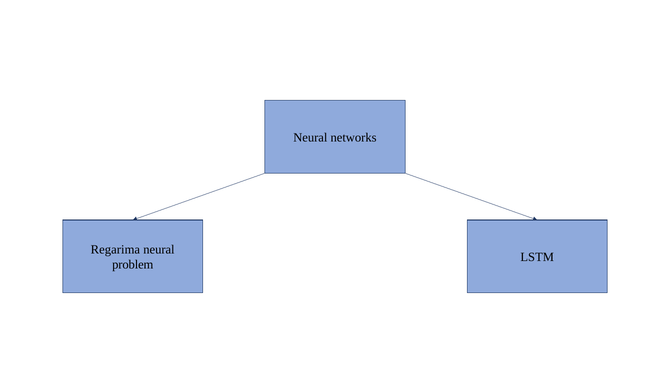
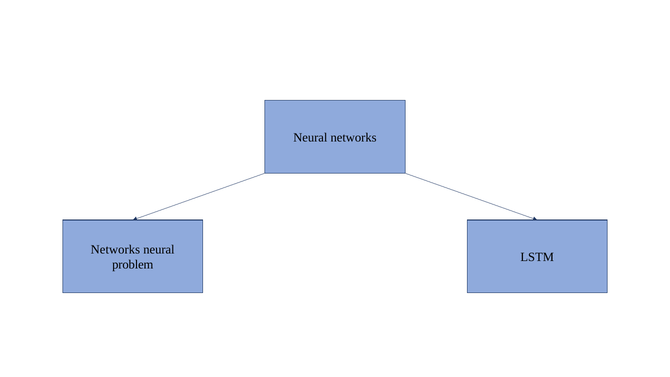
Regarima: Regarima -> Networks (115, 249)
